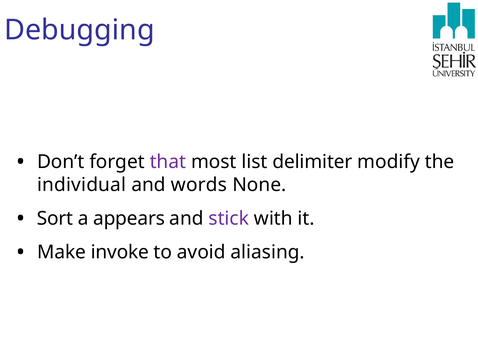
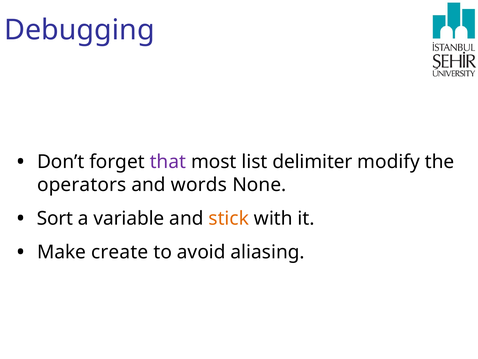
individual: individual -> operators (82, 185)
appears: appears -> variable (129, 218)
stick colour: purple -> orange (229, 218)
invoke: invoke -> create (120, 252)
